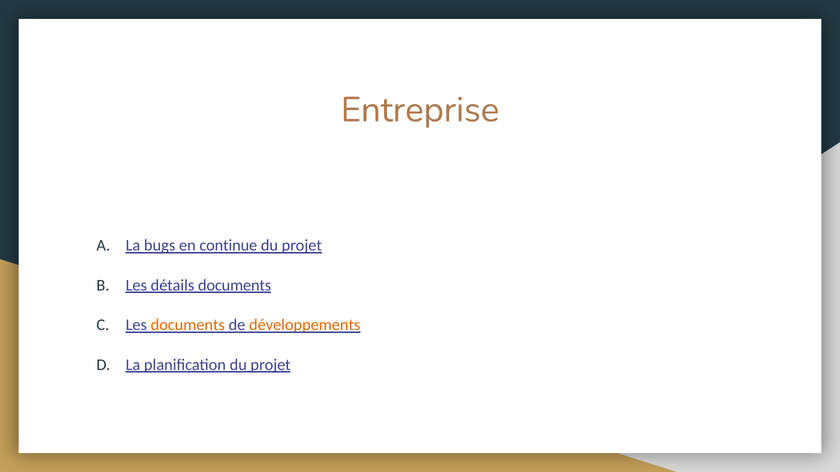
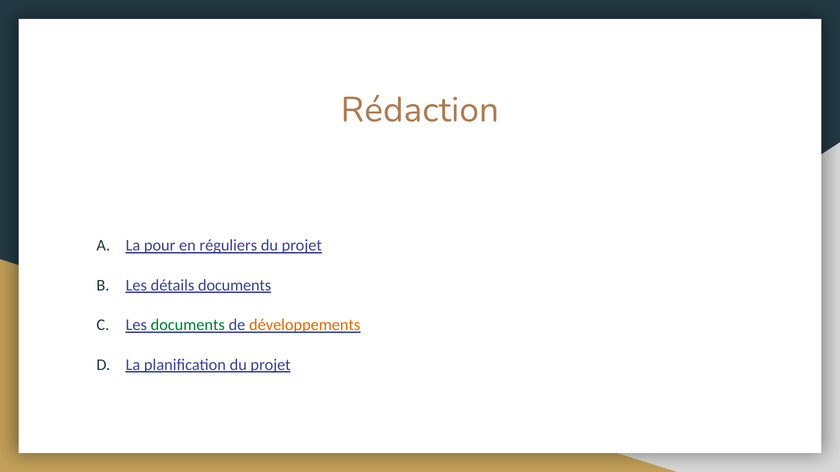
Entreprise: Entreprise -> Rédaction (420, 110)
bugs: bugs -> pour (160, 246)
continue: continue -> réguliers (228, 246)
documents colour: orange -> green (188, 325)
